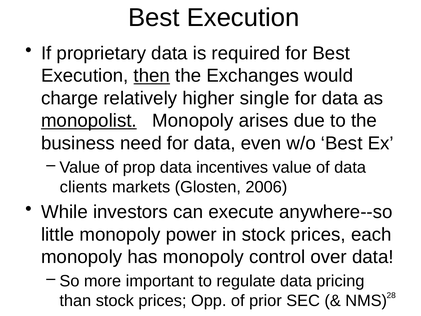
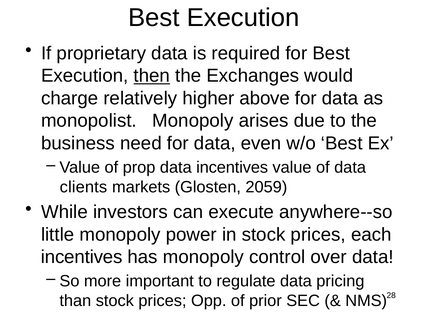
single: single -> above (265, 98)
monopolist underline: present -> none (89, 121)
2006: 2006 -> 2059 (266, 187)
monopoly: monopoly -> incentives (82, 257)
